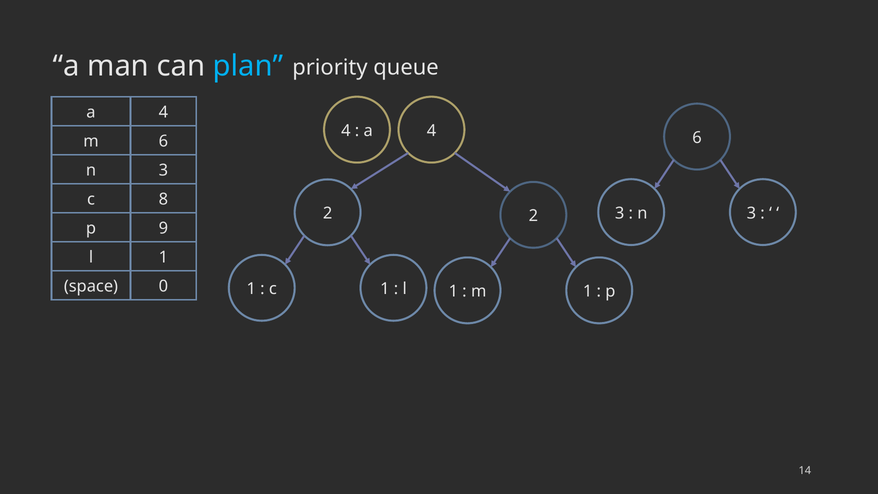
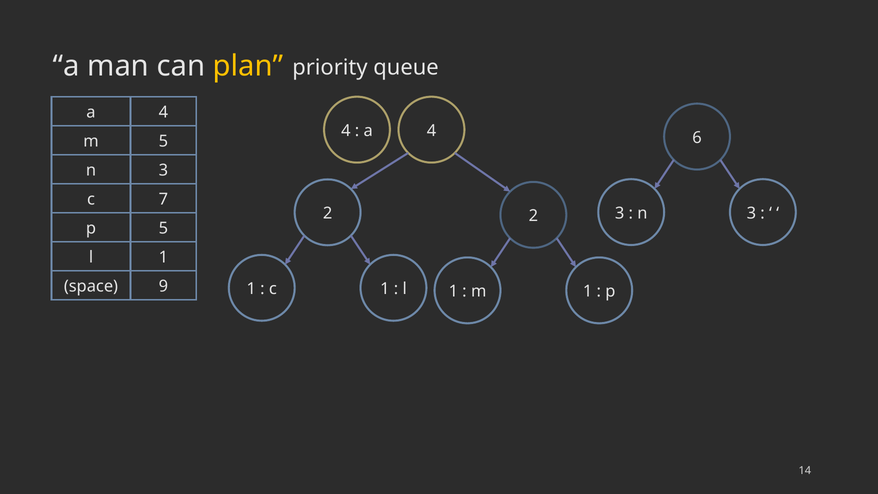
plan colour: light blue -> yellow (248, 66)
m 6: 6 -> 5 (163, 141)
8: 8 -> 7 (163, 199)
p 9: 9 -> 5 (163, 228)
0: 0 -> 9 (163, 286)
